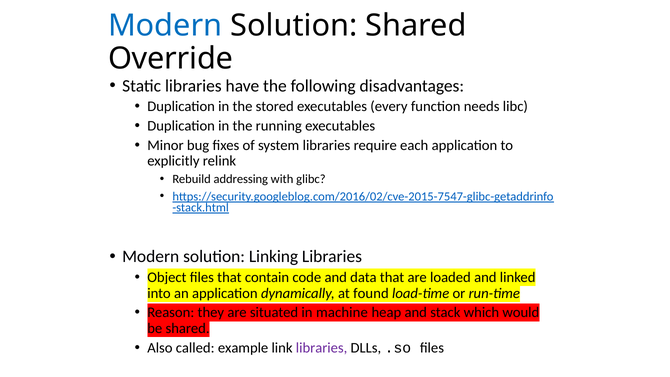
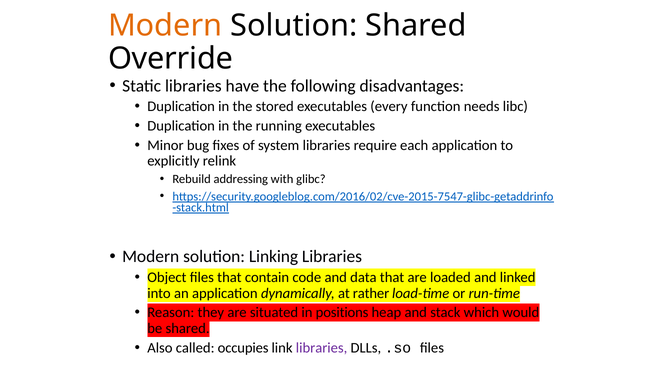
Modern colour: blue -> orange (165, 26)
found: found -> rather (371, 293)
machine: machine -> positions (342, 312)
example: example -> occupies (243, 348)
